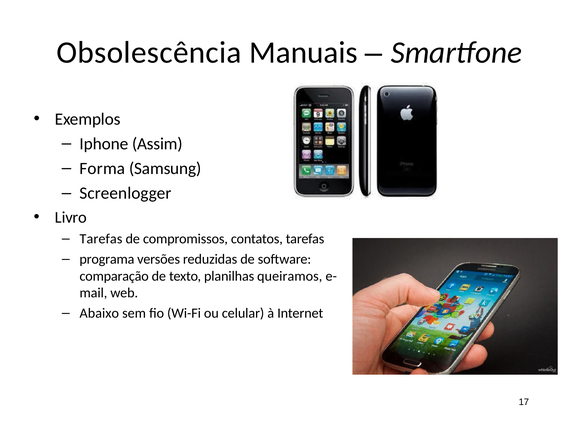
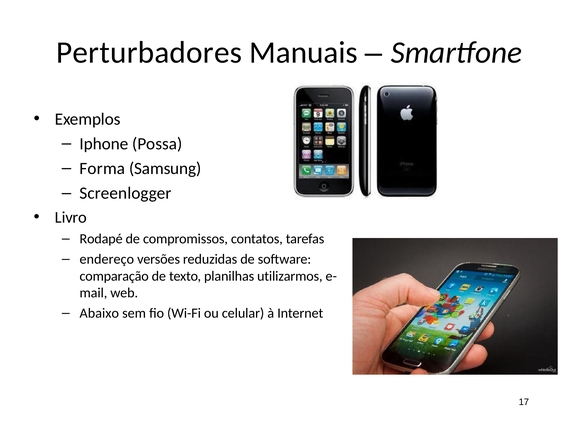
Obsolescência: Obsolescência -> Perturbadores (149, 52)
Assim: Assim -> Possa (157, 144)
Tarefas: Tarefas -> Rodapé (101, 239)
programa: programa -> endereço (107, 259)
queiramos: queiramos -> utilizarmos (290, 276)
